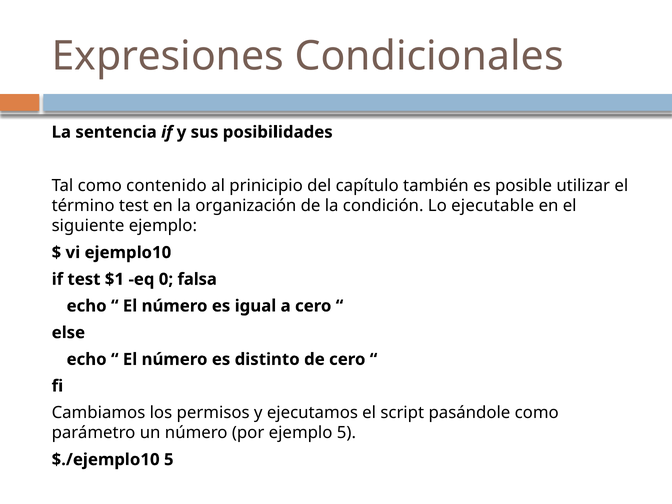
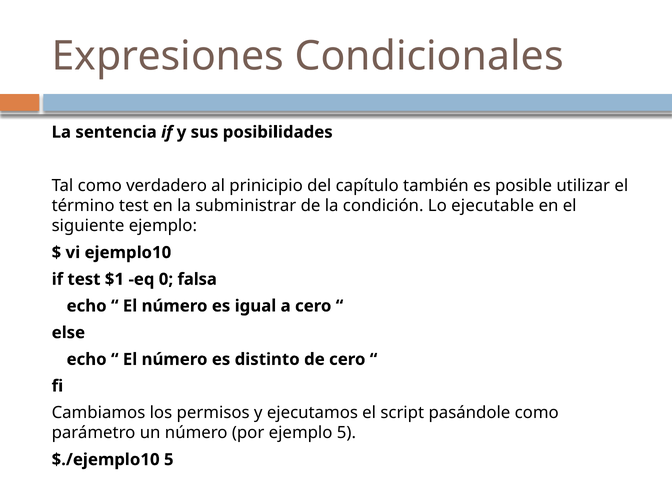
contenido: contenido -> verdadero (167, 186)
organización: organización -> subministrar (246, 206)
